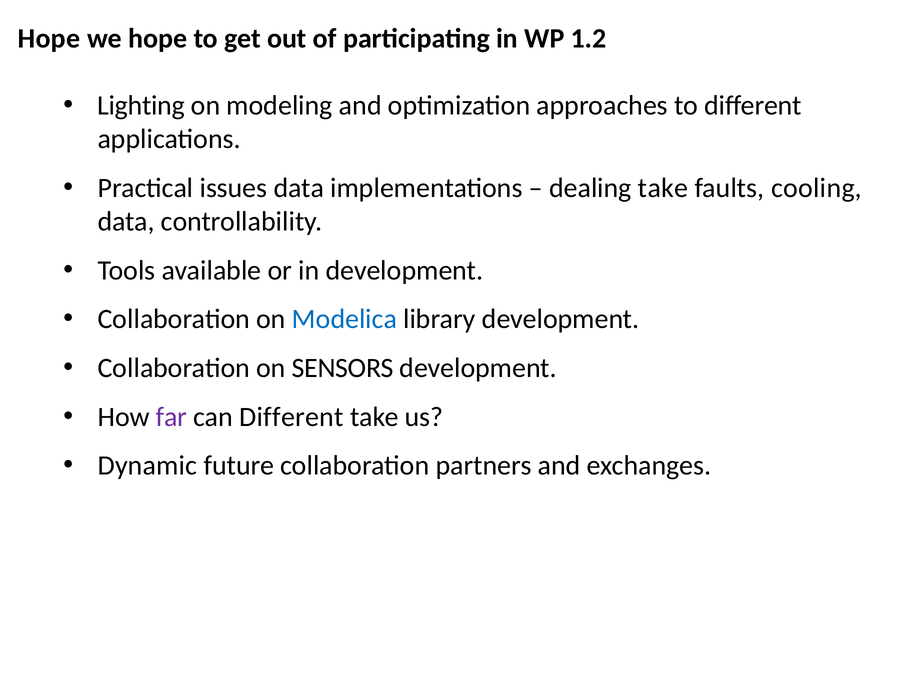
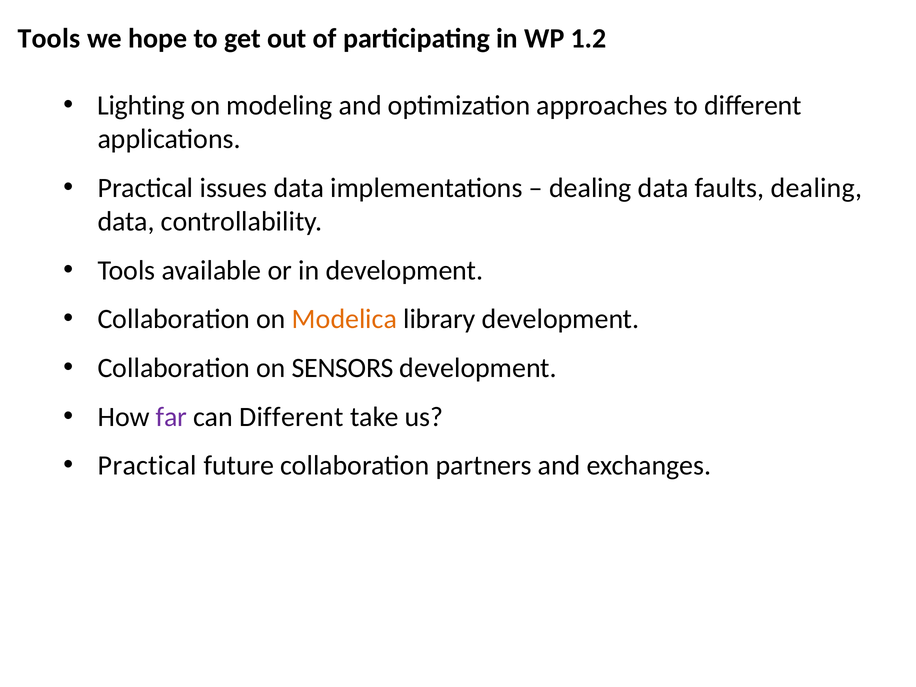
Hope: Hope -> Tools (49, 38)
take: take -> data (663, 188)
faults cooling: cooling -> dealing (816, 188)
Modelica colour: blue -> orange (344, 319)
Dynamic: Dynamic -> Practical (147, 466)
